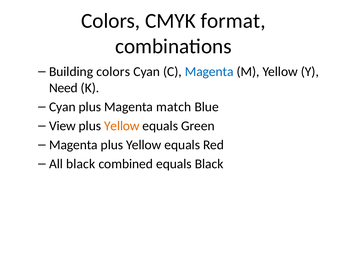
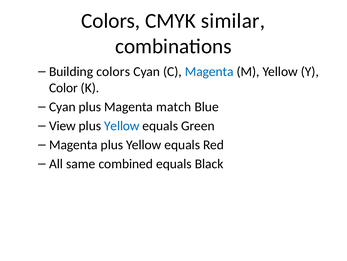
format: format -> similar (233, 21)
Need: Need -> Color (63, 88)
Yellow colour: orange -> blue (122, 126)
All black: black -> same (81, 163)
